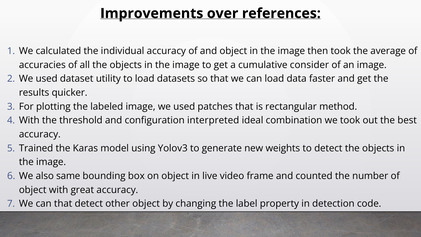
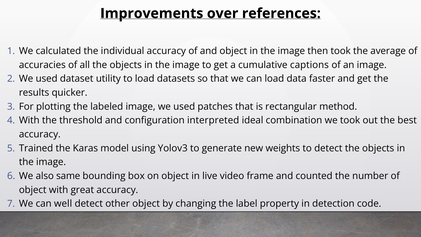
consider: consider -> captions (309, 65)
can that: that -> well (63, 204)
